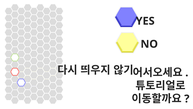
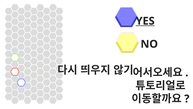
YES underline: none -> present (145, 21)
